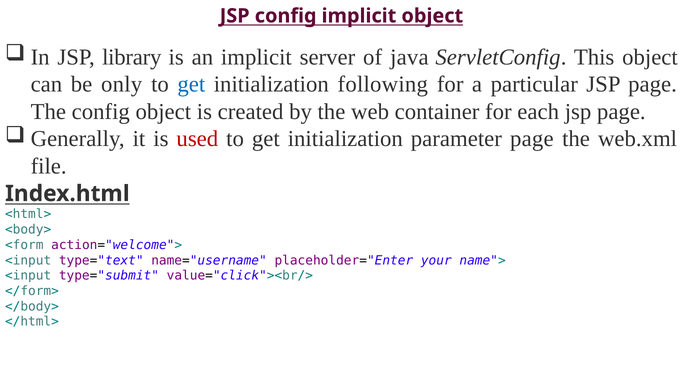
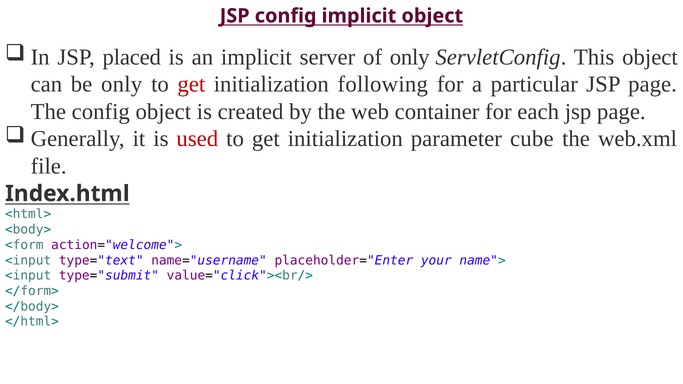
library: library -> placed (132, 57)
of java: java -> only (410, 57)
get colour: blue -> red (191, 84)
parameter page: page -> cube (532, 139)
